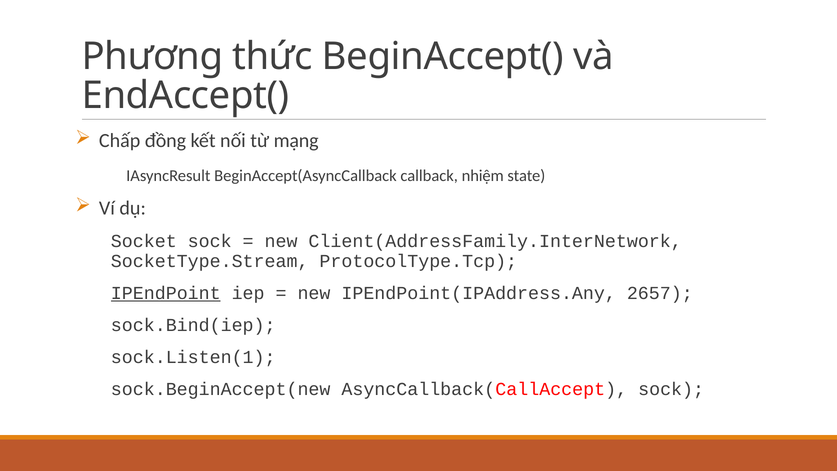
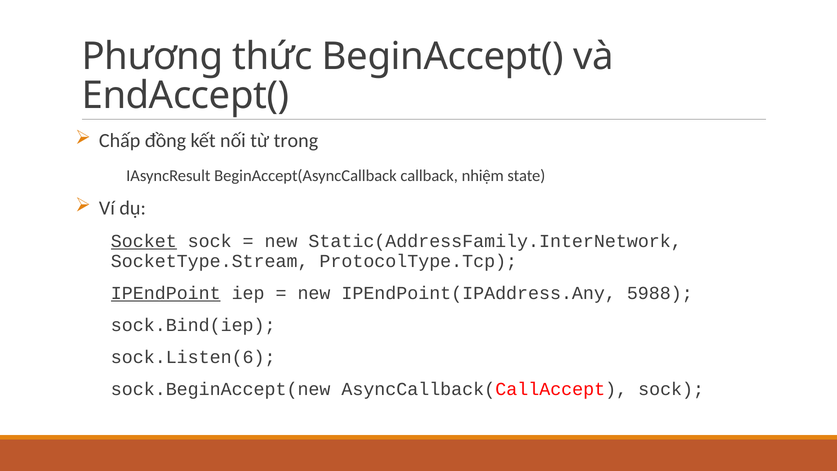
mạng: mạng -> trong (296, 141)
Socket underline: none -> present (144, 241)
Client(AddressFamily.InterNetwork: Client(AddressFamily.InterNetwork -> Static(AddressFamily.InterNetwork (495, 241)
2657: 2657 -> 5988 (660, 293)
sock.Listen(1: sock.Listen(1 -> sock.Listen(6 (193, 357)
